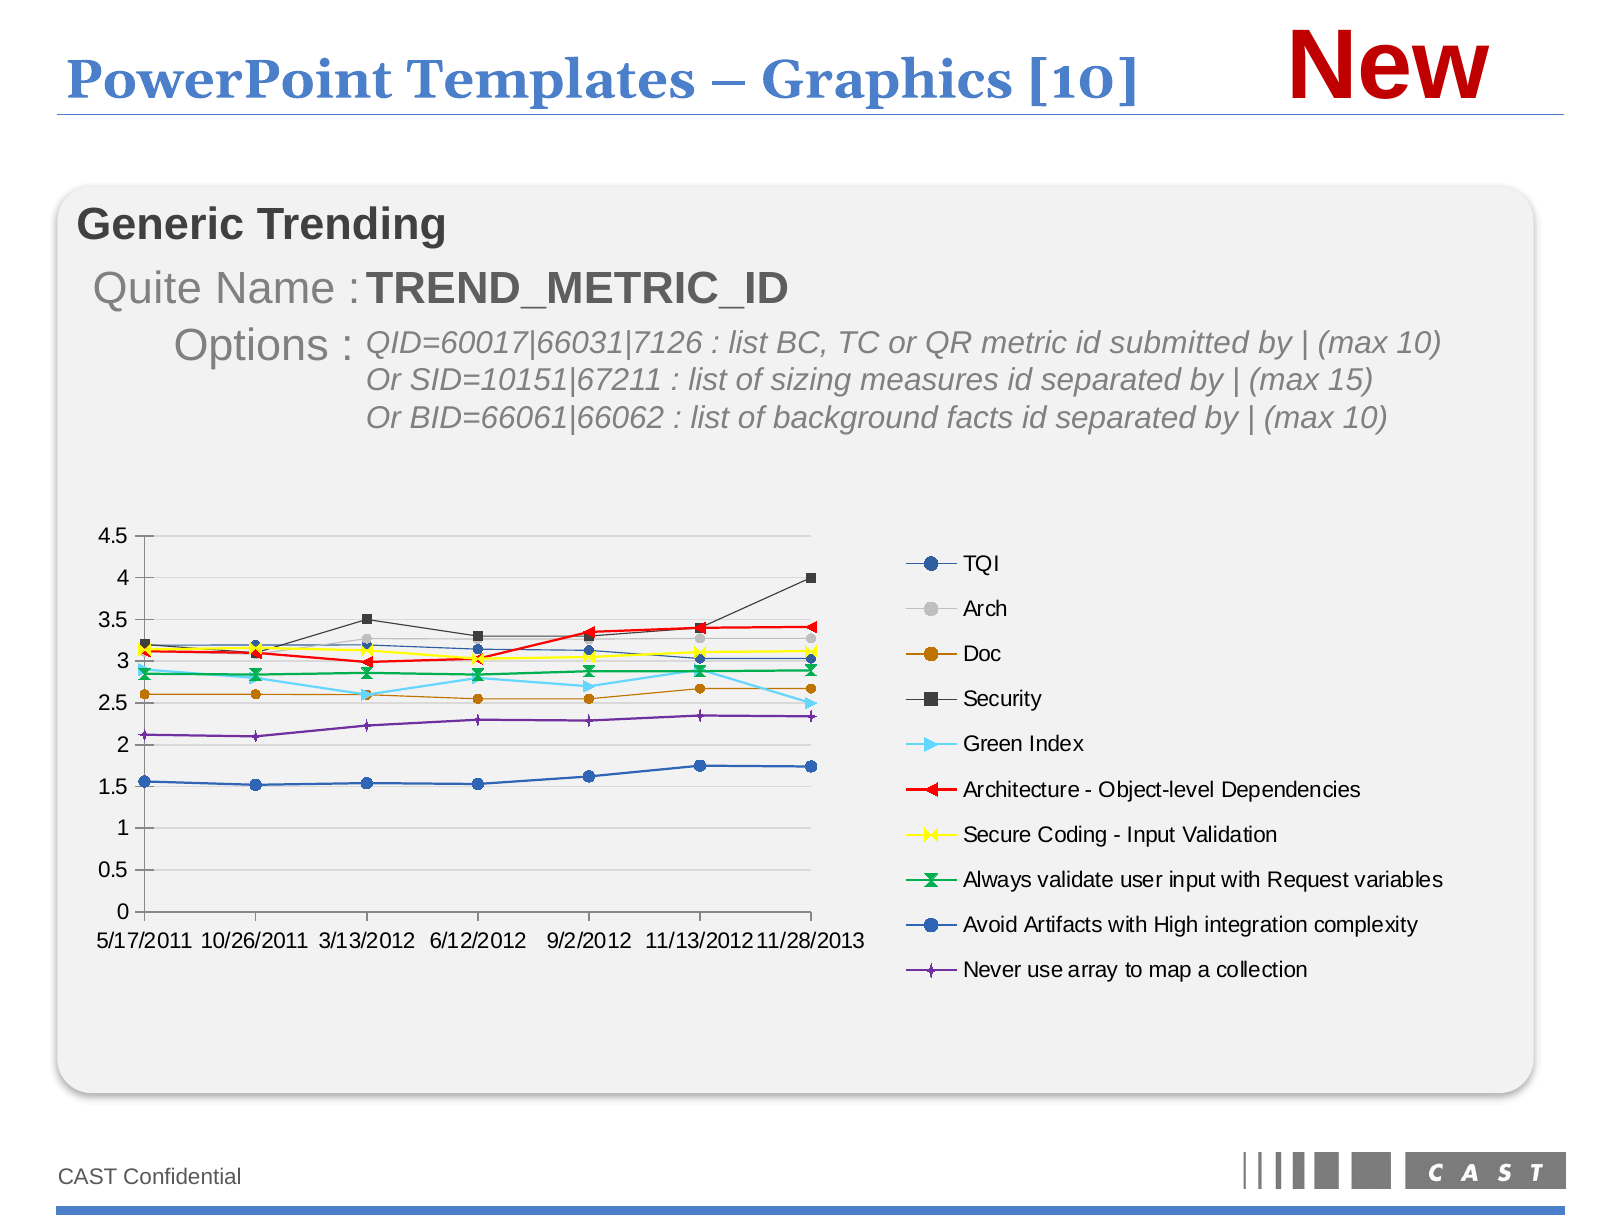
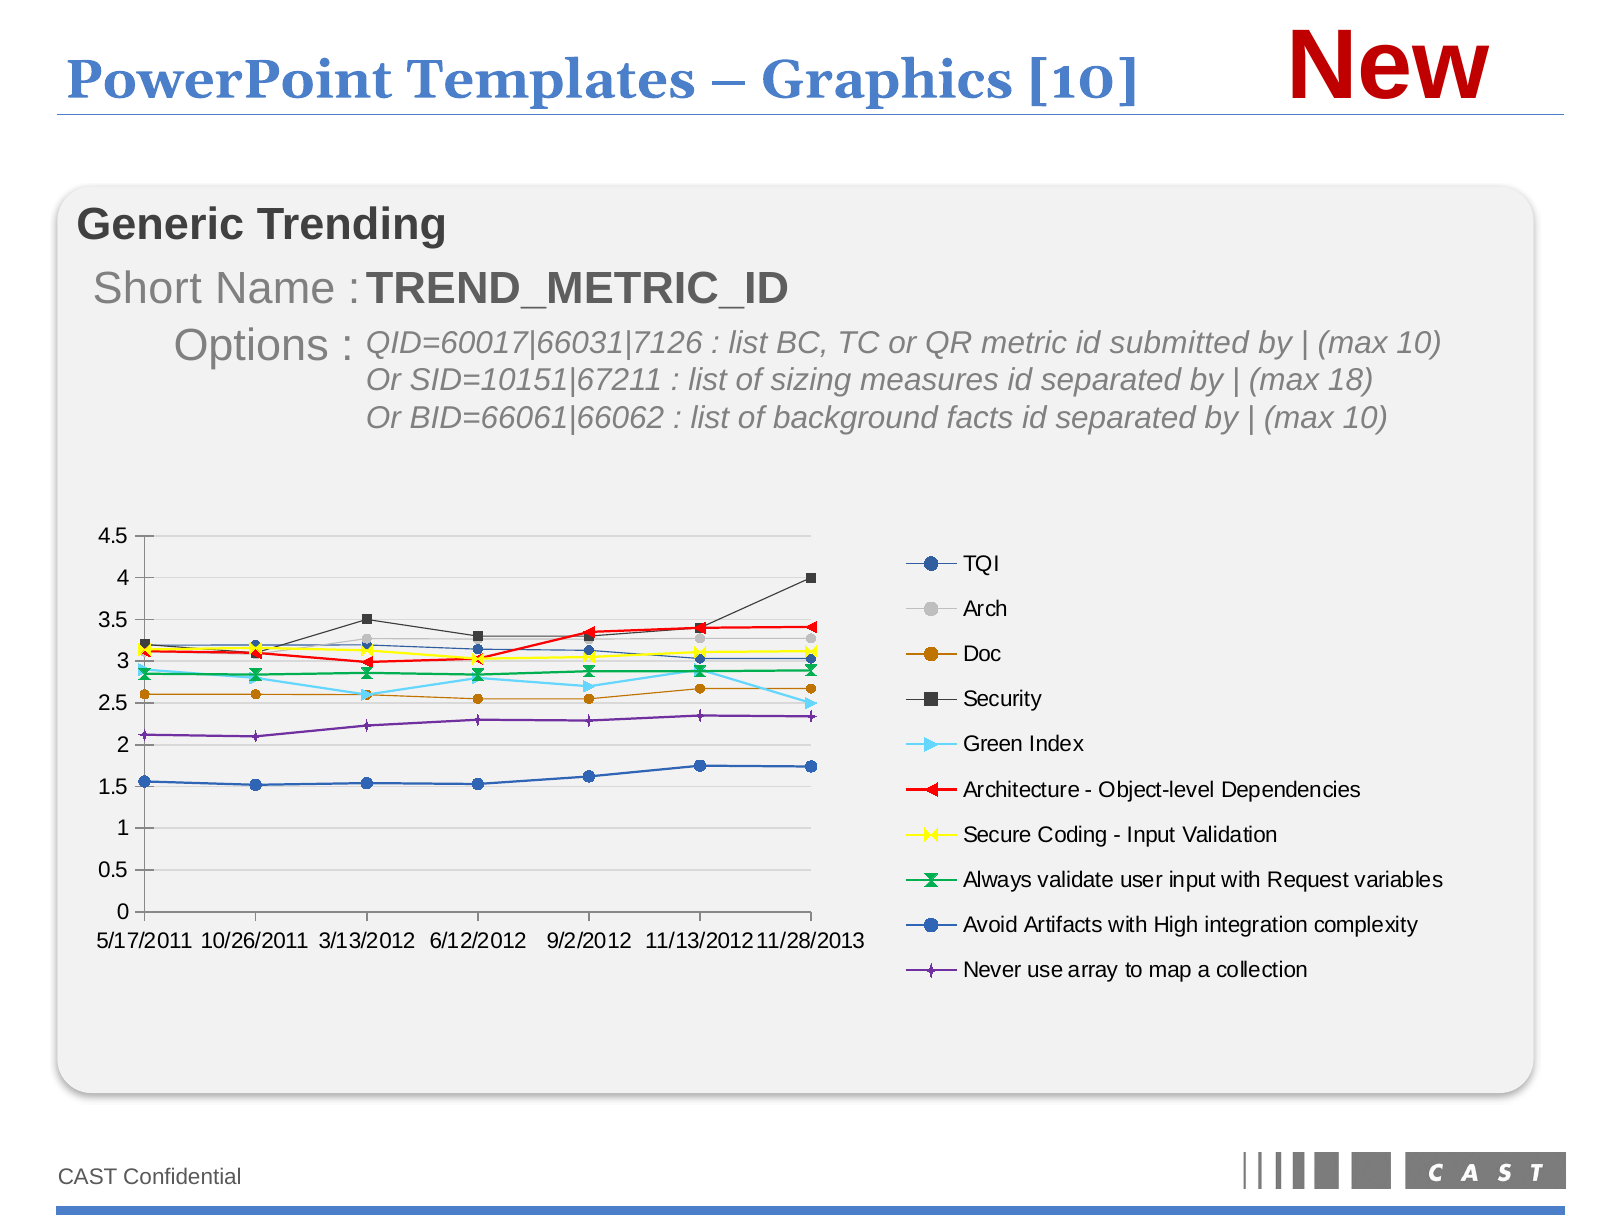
Quite: Quite -> Short (147, 289)
15: 15 -> 18 (1351, 380)
